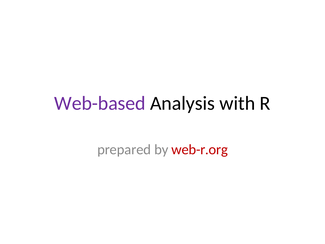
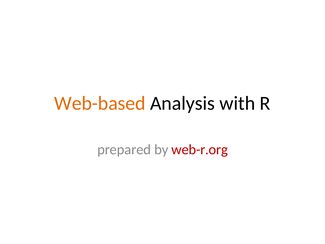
Web-based colour: purple -> orange (100, 103)
